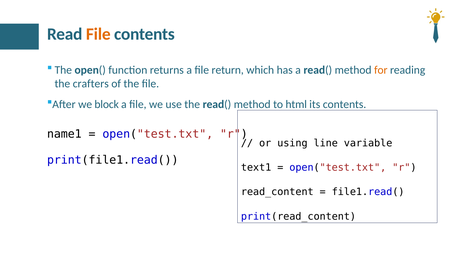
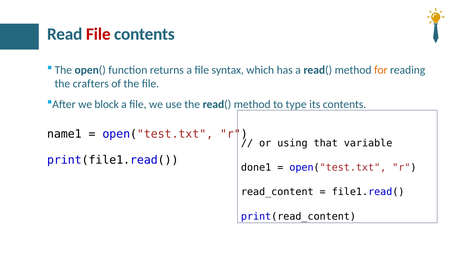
File colour: orange -> red (98, 34)
return: return -> syntax (228, 70)
html: html -> type (296, 104)
line: line -> that (326, 143)
text1: text1 -> done1 (256, 167)
